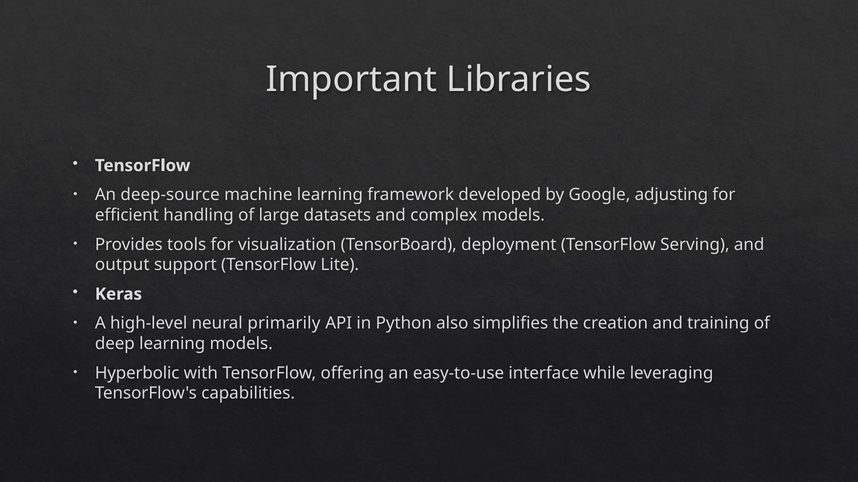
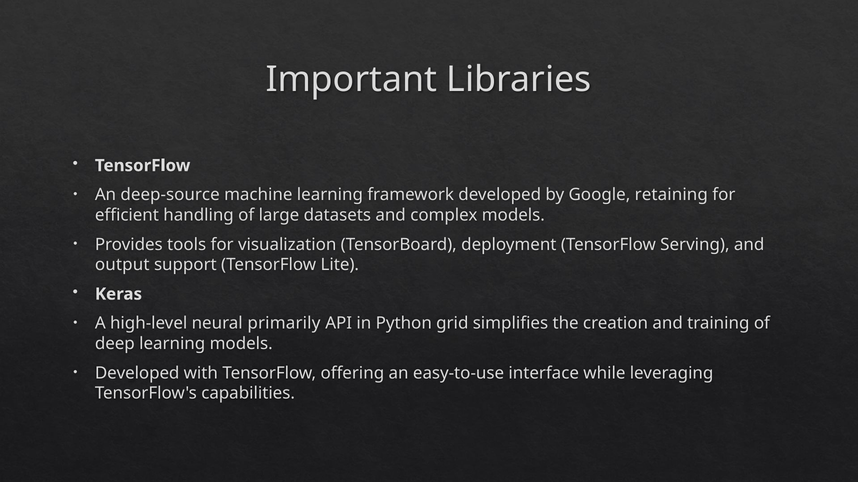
adjusting: adjusting -> retaining (671, 195)
also: also -> grid (452, 324)
Hyperbolic: Hyperbolic -> Developed (137, 373)
